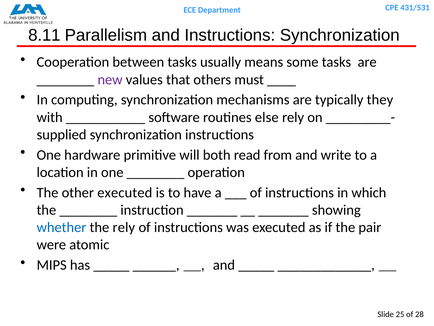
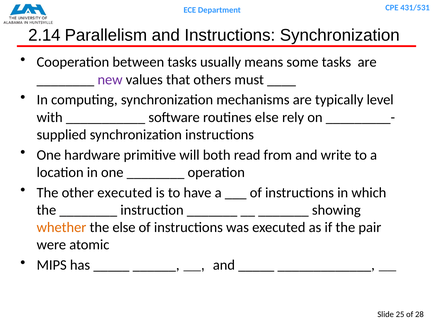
8.11: 8.11 -> 2.14 (44, 35)
they: they -> level (380, 100)
whether colour: blue -> orange (61, 227)
the rely: rely -> else (124, 227)
